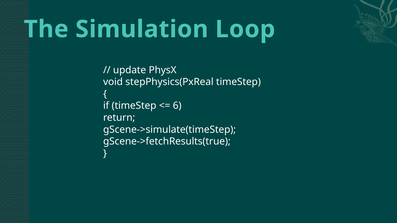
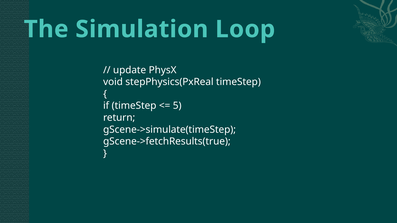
6: 6 -> 5 (177, 106)
